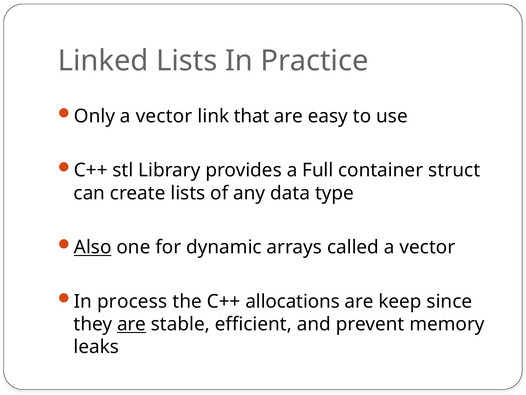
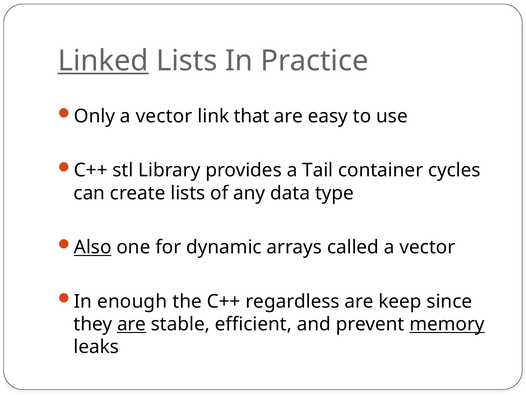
Linked underline: none -> present (103, 61)
Full: Full -> Tail (318, 170)
struct: struct -> cycles (454, 170)
process: process -> enough (132, 301)
allocations: allocations -> regardless (293, 301)
memory underline: none -> present (447, 324)
